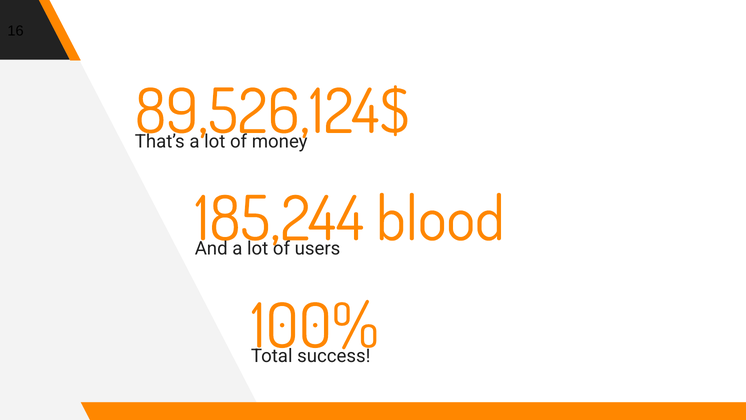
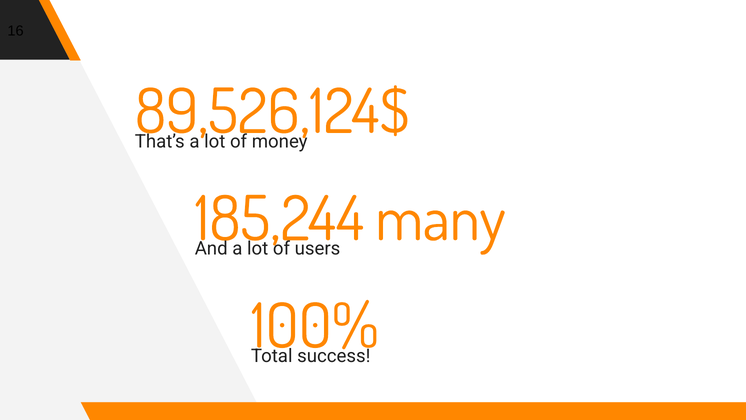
blood: blood -> many (440, 220)
